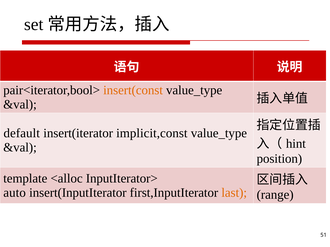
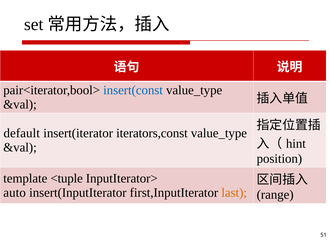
insert(const colour: orange -> blue (133, 90)
implicit,const: implicit,const -> iterators,const (152, 133)
<alloc: <alloc -> <tuple (67, 179)
